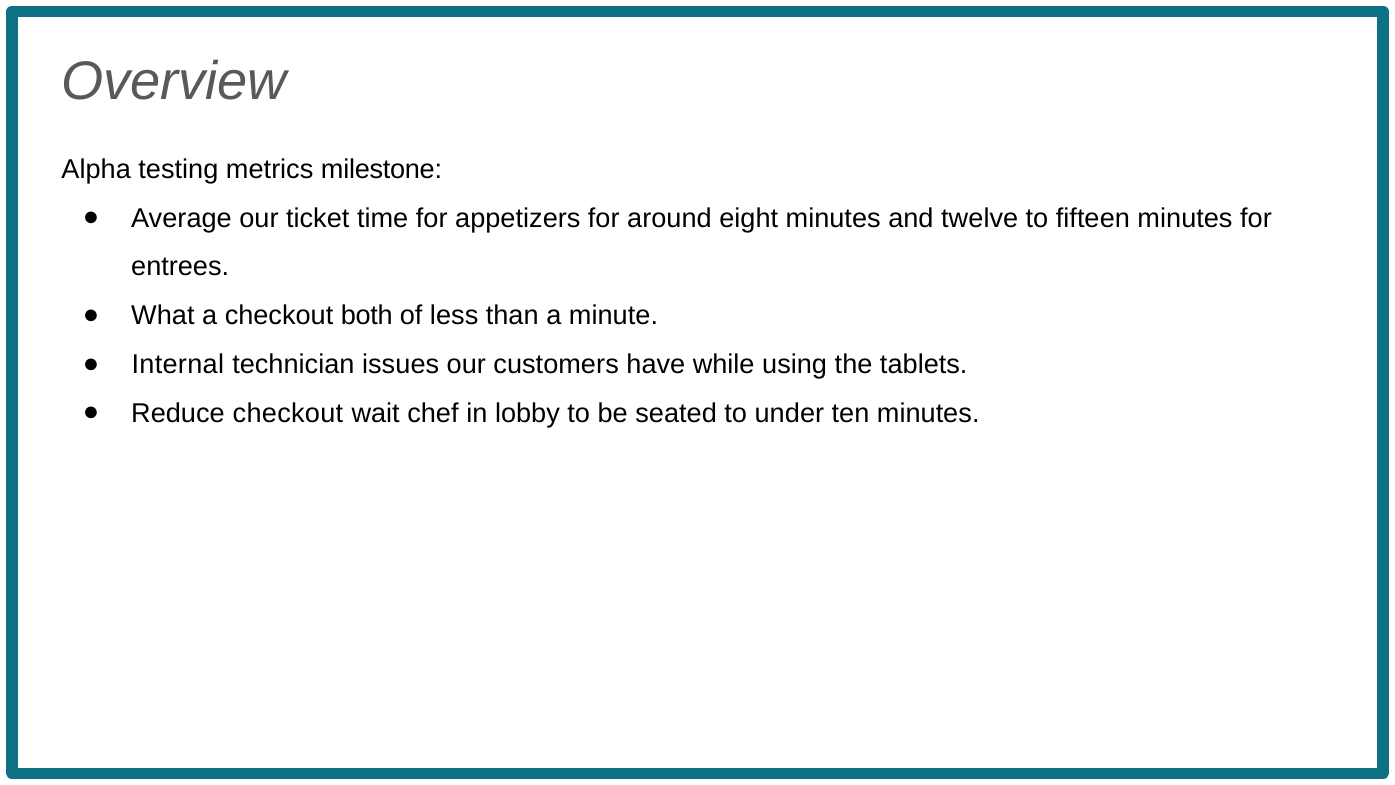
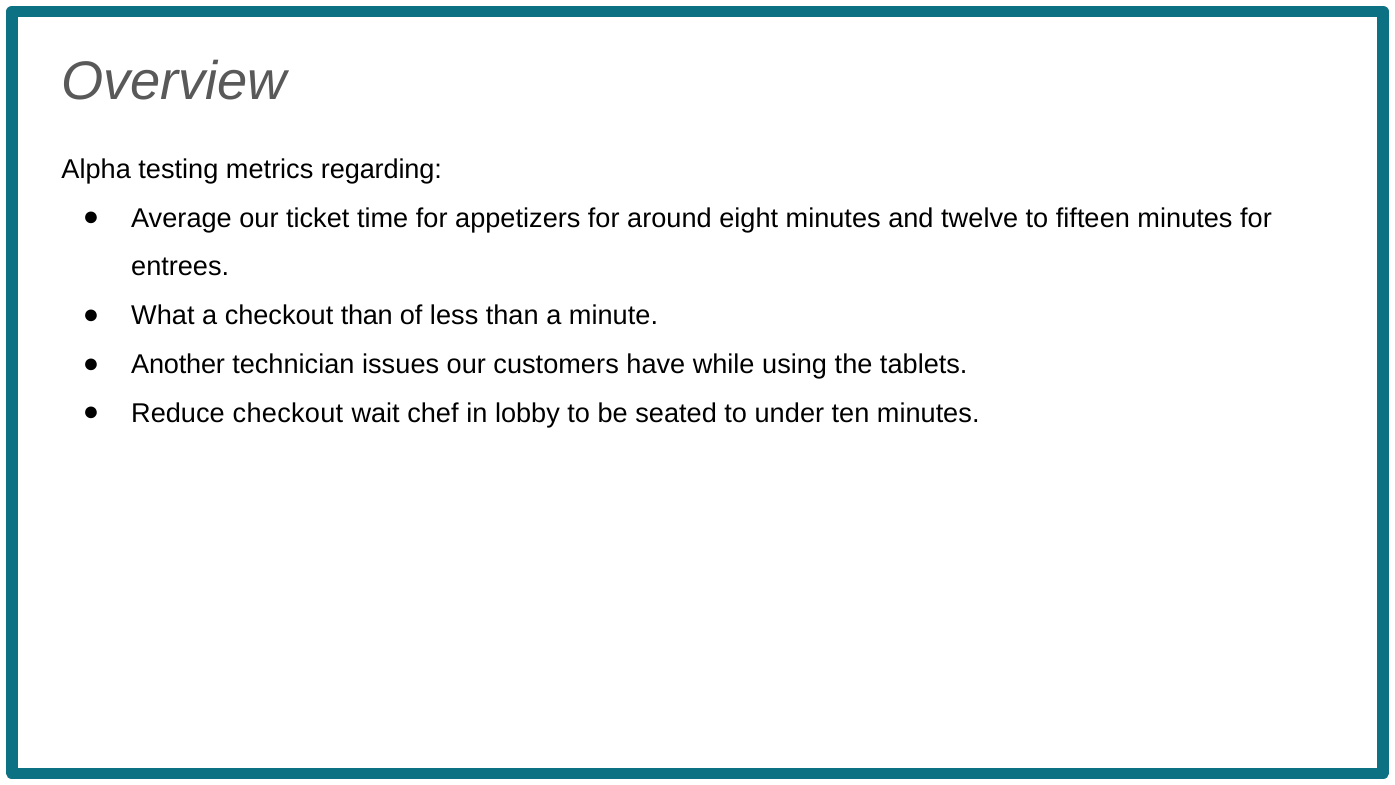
milestone: milestone -> regarding (381, 169)
checkout both: both -> than (367, 316)
Internal: Internal -> Another (178, 364)
